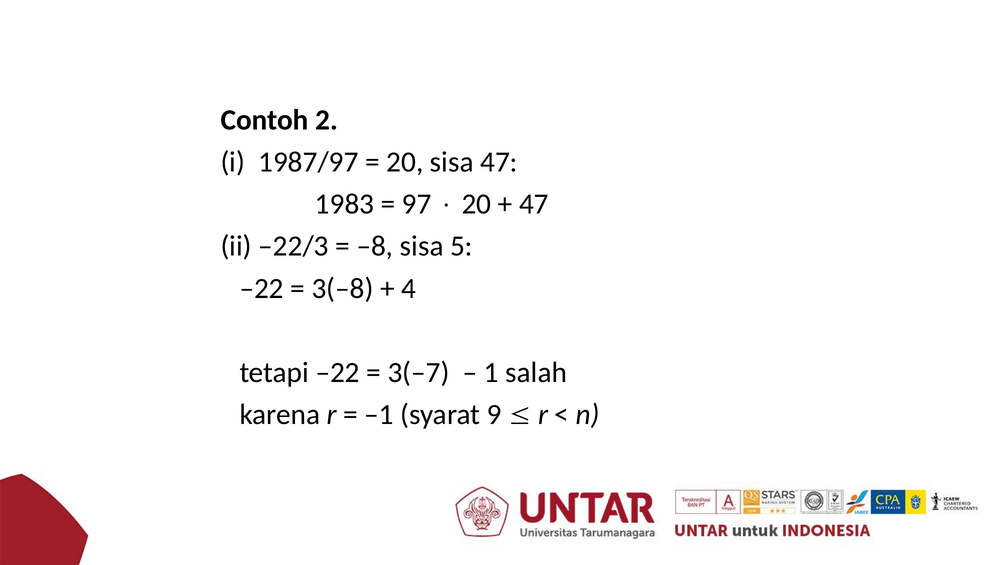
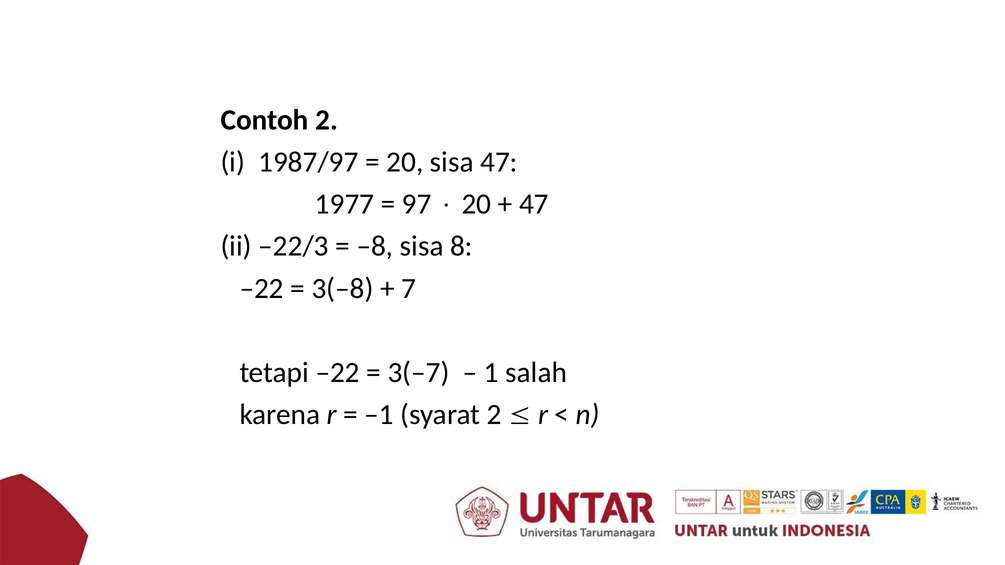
1983: 1983 -> 1977 (345, 204)
5: 5 -> 8 (461, 246)
4: 4 -> 7 (409, 288)
syarat 9: 9 -> 2 (494, 415)
